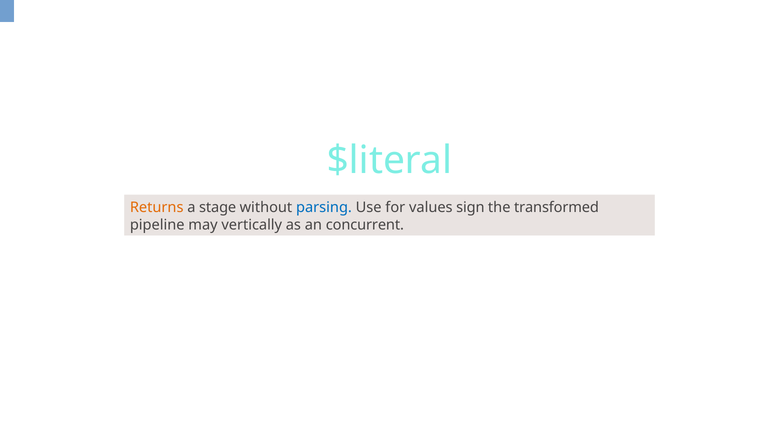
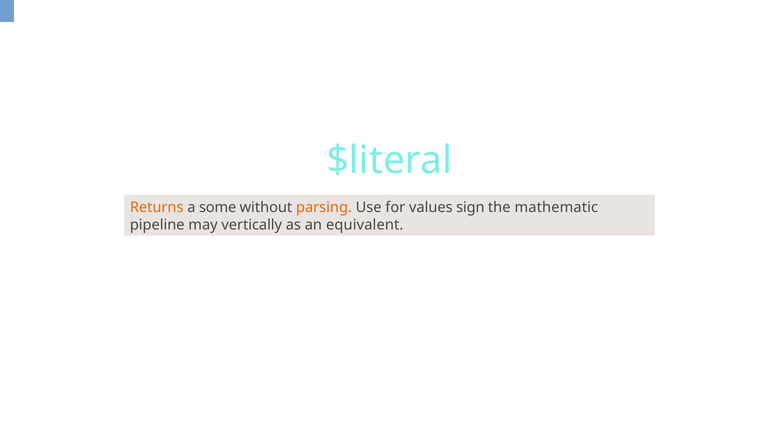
stage: stage -> some (218, 207)
parsing colour: blue -> orange (324, 207)
transformed: transformed -> mathematic (556, 207)
concurrent: concurrent -> equivalent (365, 225)
